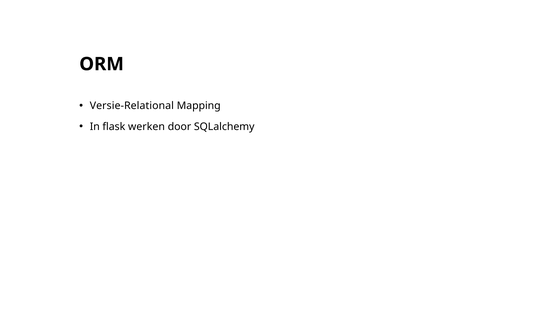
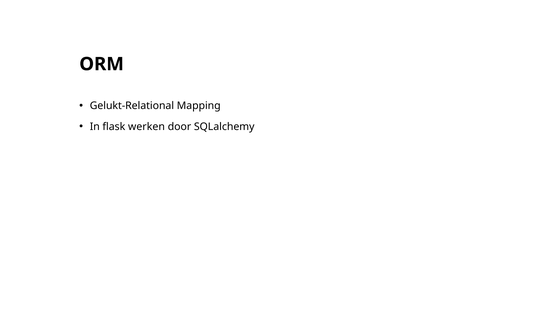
Versie-Relational: Versie-Relational -> Gelukt-Relational (132, 106)
